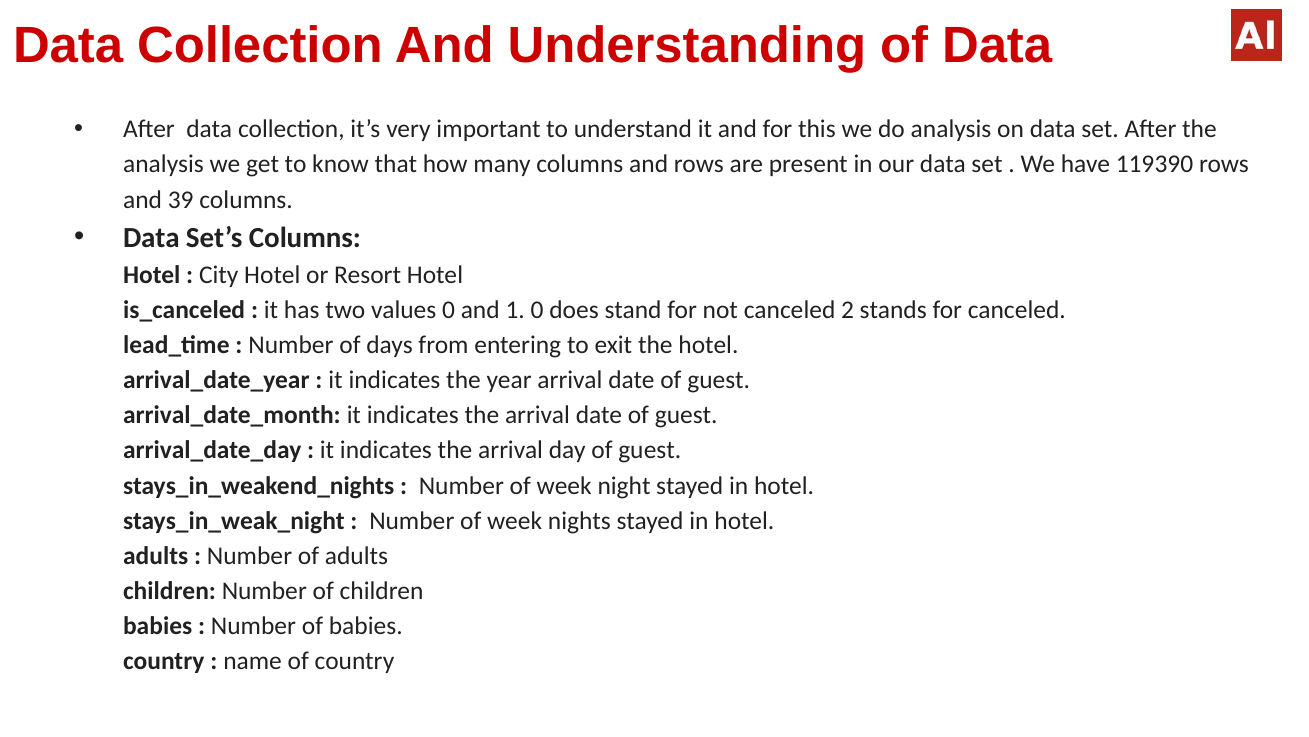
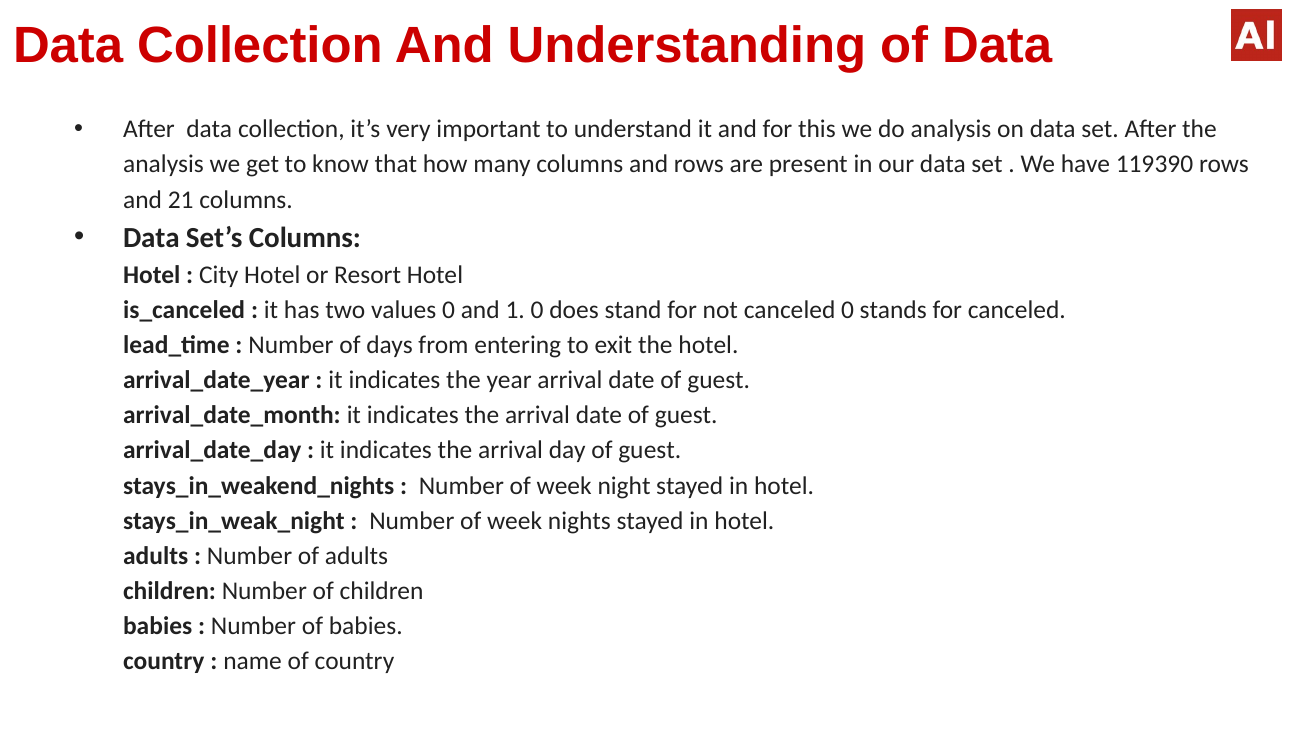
39: 39 -> 21 (181, 199)
canceled 2: 2 -> 0 (848, 310)
